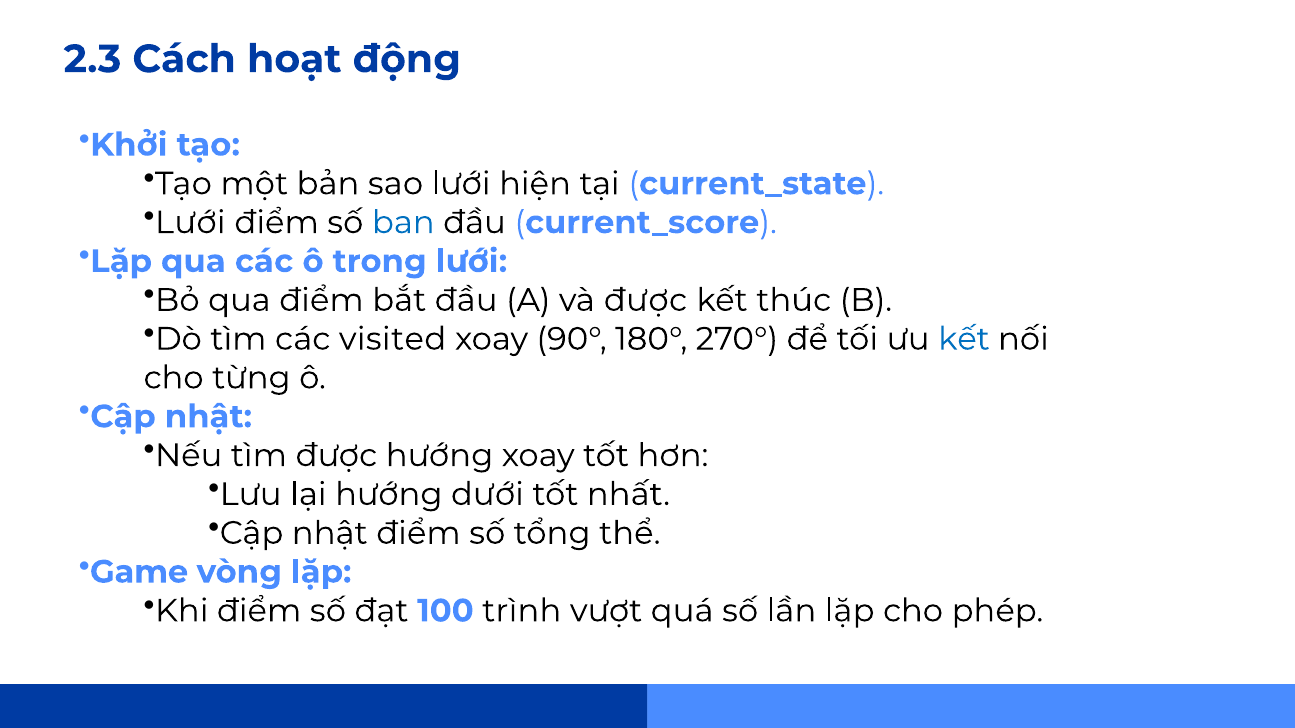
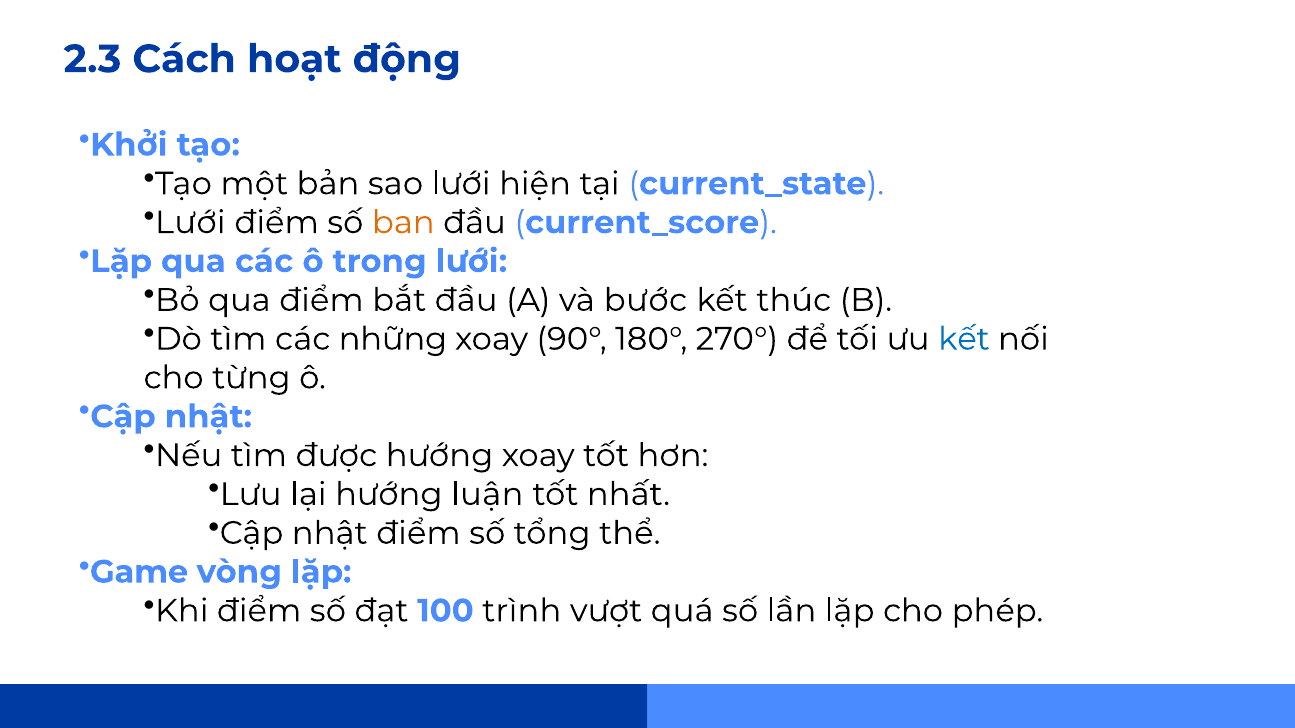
ban colour: blue -> orange (403, 223)
và được: được -> bước (645, 300)
visited: visited -> những (393, 339)
dưới: dưới -> luận (487, 495)
